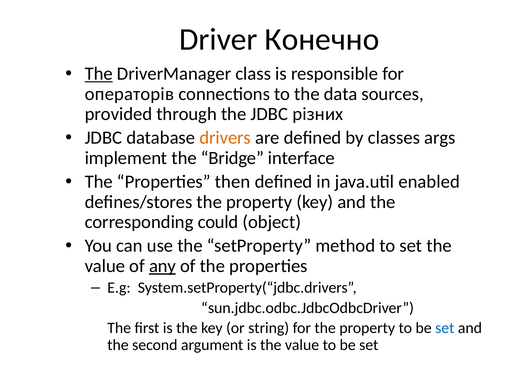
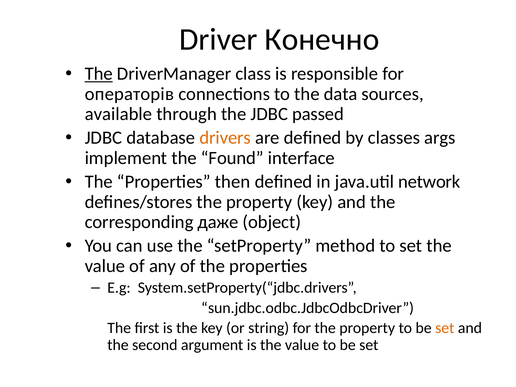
provided: provided -> available (118, 114)
різних: різних -> passed (318, 114)
Bridge: Bridge -> Found (232, 158)
enabled: enabled -> network (429, 182)
could: could -> даже (218, 222)
any underline: present -> none (162, 266)
set colour: blue -> orange (445, 328)
